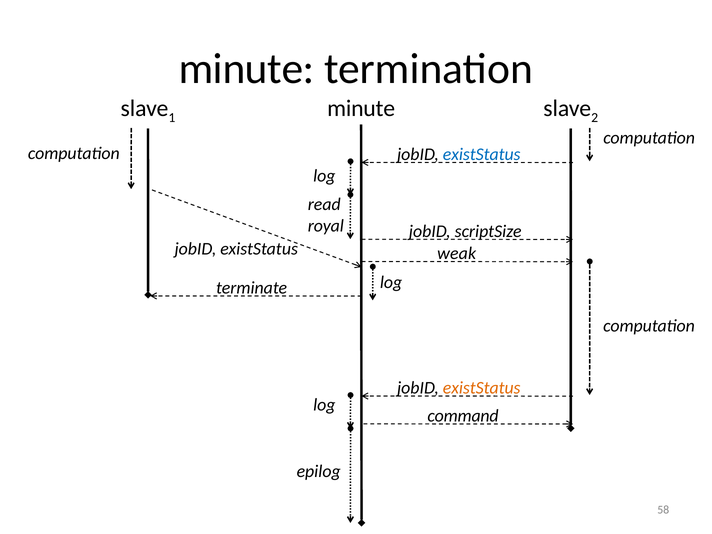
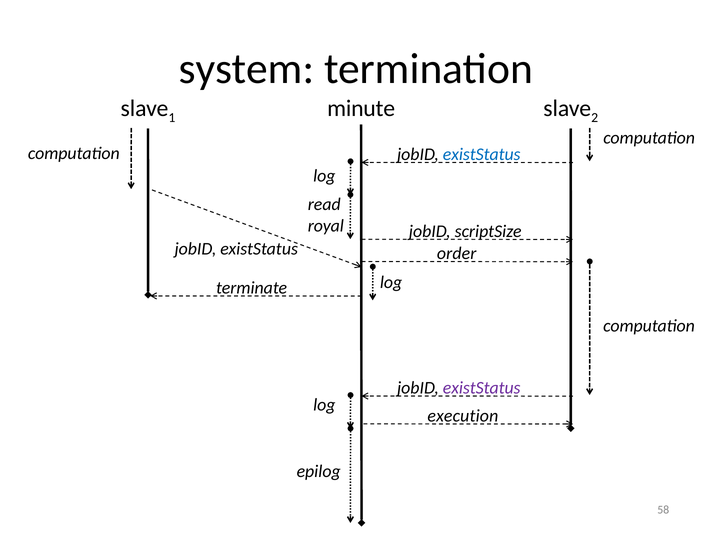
minute: minute -> system (246, 69)
weak: weak -> order (457, 254)
existStatus colour: orange -> purple (482, 388)
command: command -> execution (463, 416)
